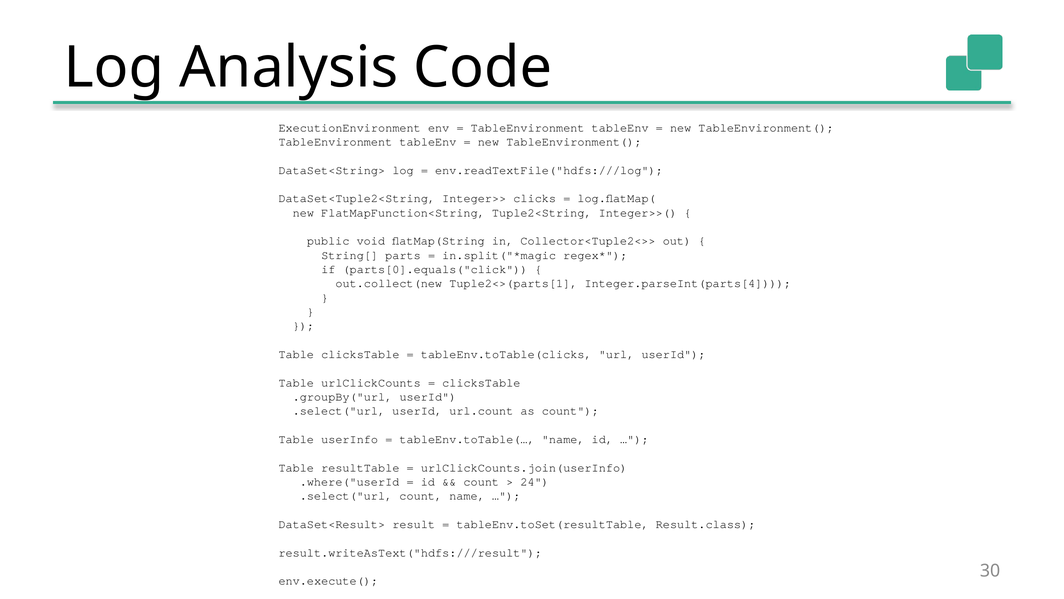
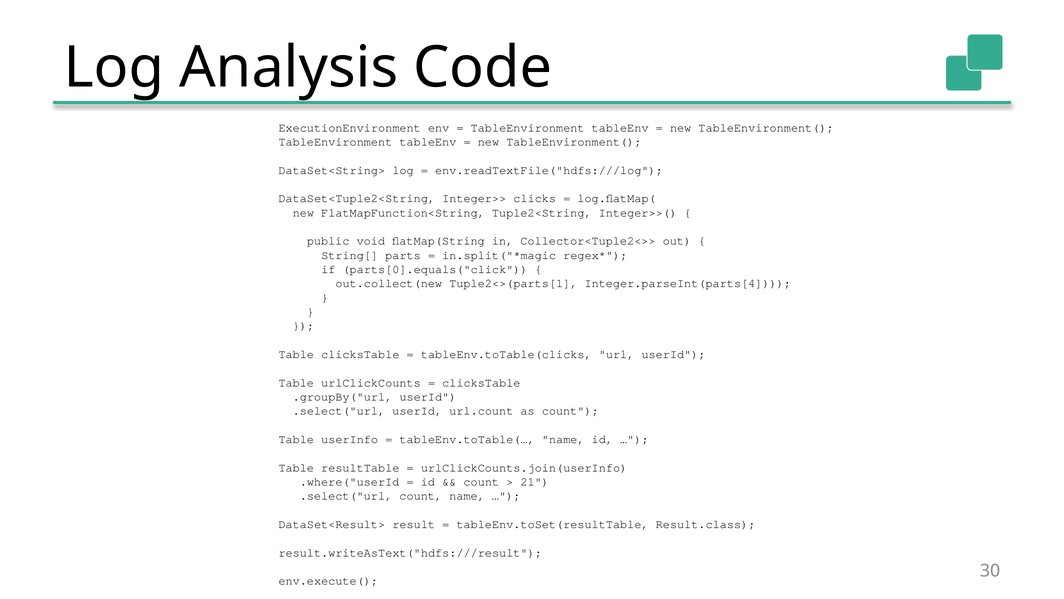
24: 24 -> 21 (535, 482)
